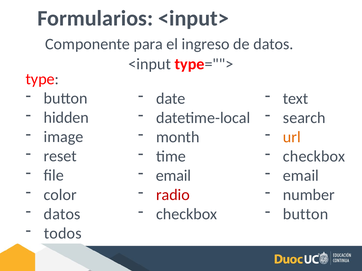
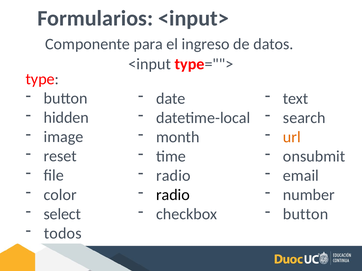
checkbox: checkbox -> onsubmit (314, 157)
email: email -> radio (173, 176)
radio colour: red -> black (173, 195)
datos: datos -> select (62, 214)
